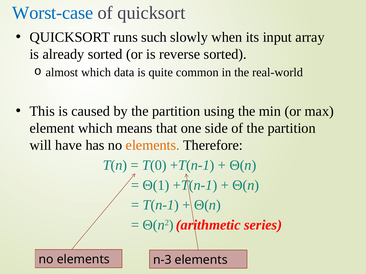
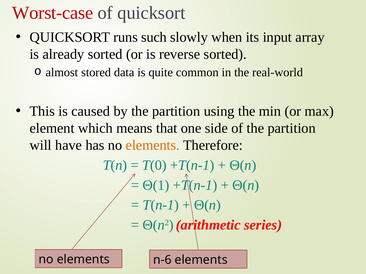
Worst-case colour: blue -> red (53, 13)
almost which: which -> stored (96, 73)
n-3: n-3 -> n-6 (162, 260)
